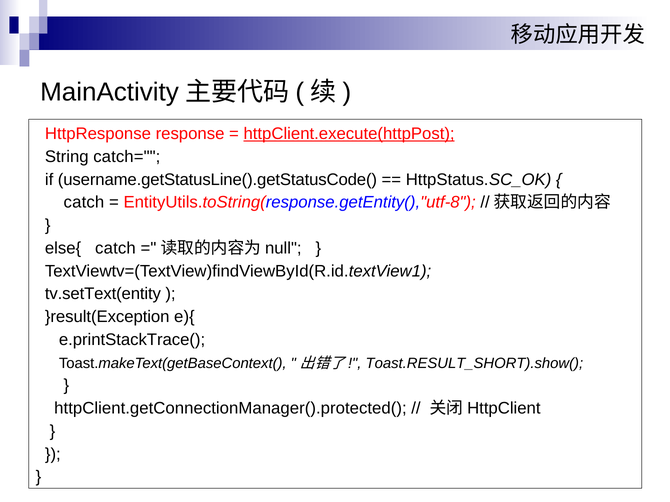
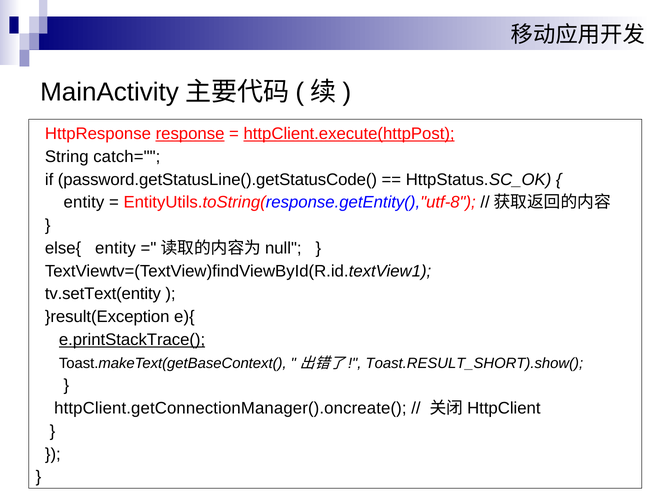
response underline: none -> present (190, 134)
username.getStatusLine().getStatusCode(: username.getStatusLine().getStatusCode( -> password.getStatusLine().getStatusCode( (217, 180)
catch: catch -> entity (84, 203)
else{ catch: catch -> entity (115, 248)
e.printStackTrace( underline: none -> present (132, 340)
httpClient.getConnectionManager().protected(: httpClient.getConnectionManager().protected( -> httpClient.getConnectionManager().oncreate( (230, 409)
